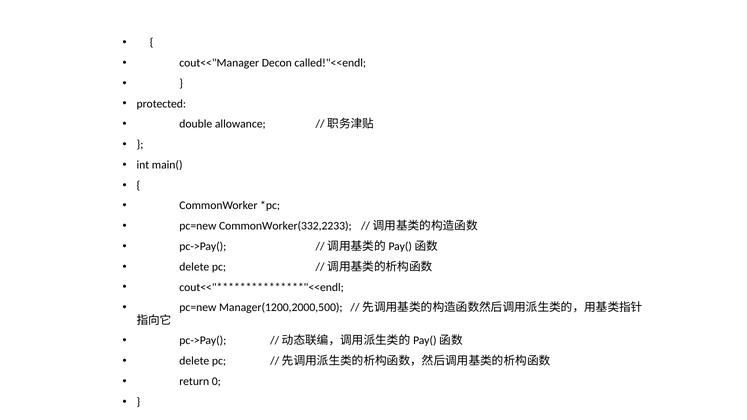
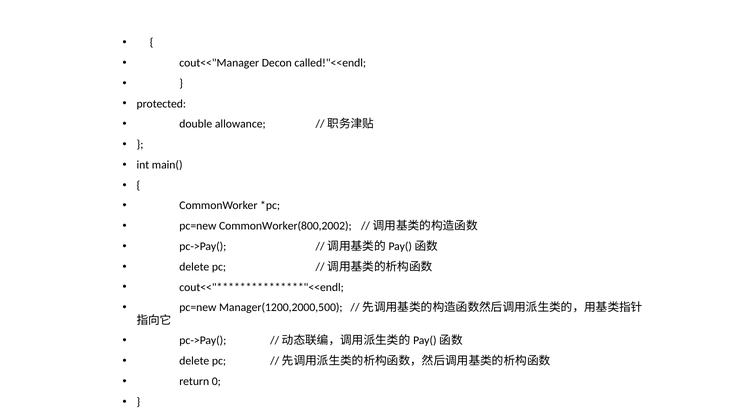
CommonWorker(332,2233: CommonWorker(332,2233 -> CommonWorker(800,2002 (285, 226)
